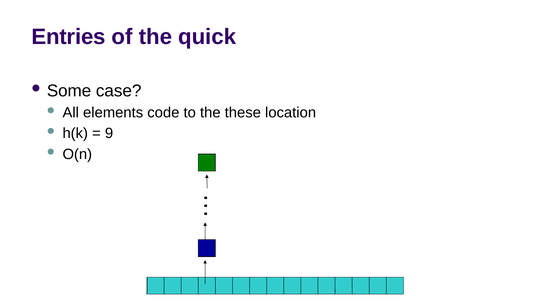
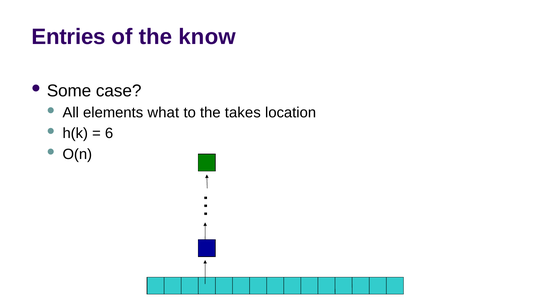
quick: quick -> know (207, 37)
code: code -> what (163, 113)
these: these -> takes (243, 113)
9: 9 -> 6 (109, 133)
